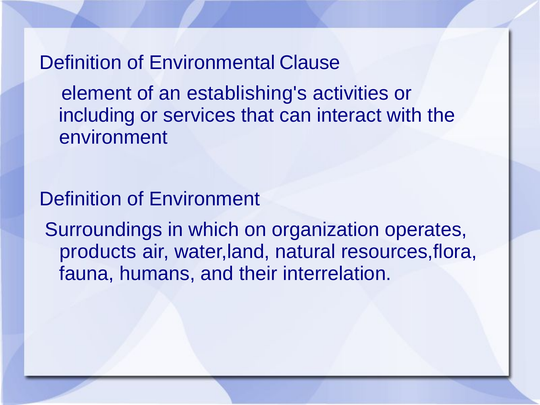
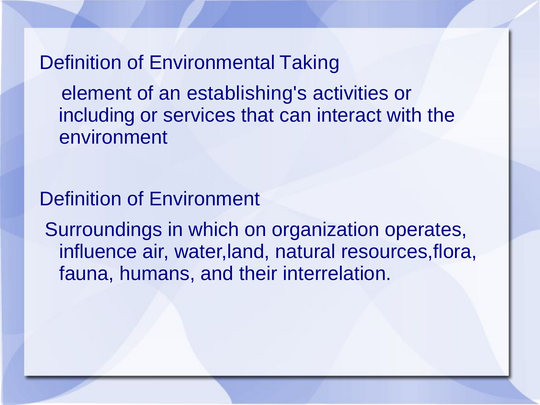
Clause: Clause -> Taking (310, 63)
products: products -> influence (98, 252)
